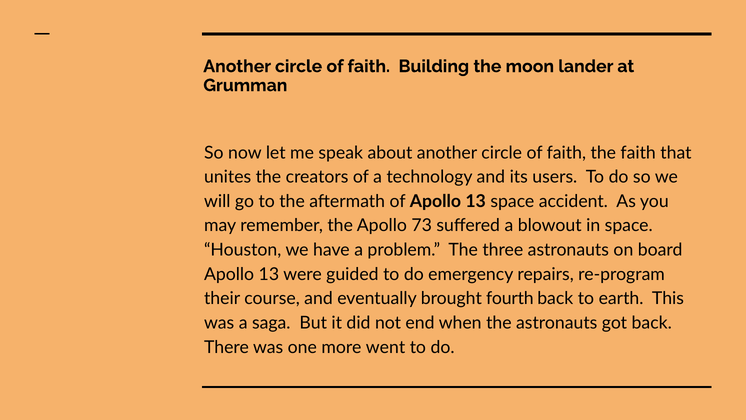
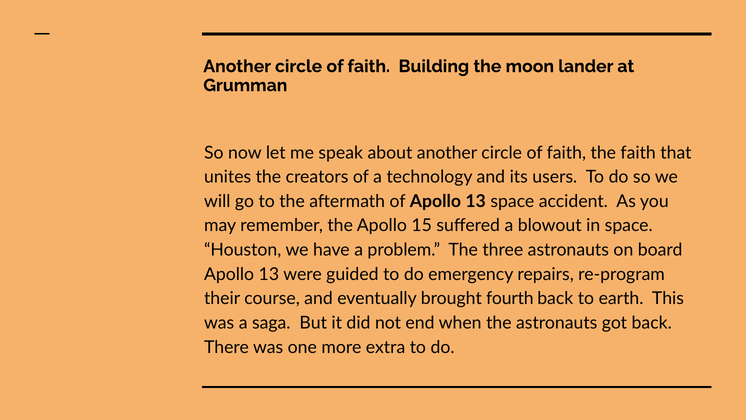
73: 73 -> 15 (422, 225)
went: went -> extra (386, 347)
